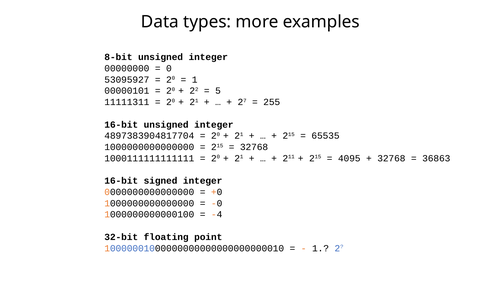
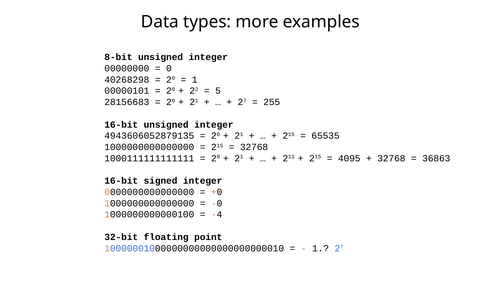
53095927: 53095927 -> 40268298 (127, 80)
11111311: 11111311 -> 28156683 (127, 102)
4897383904817704: 4897383904817704 -> 4943606052879135 (149, 136)
